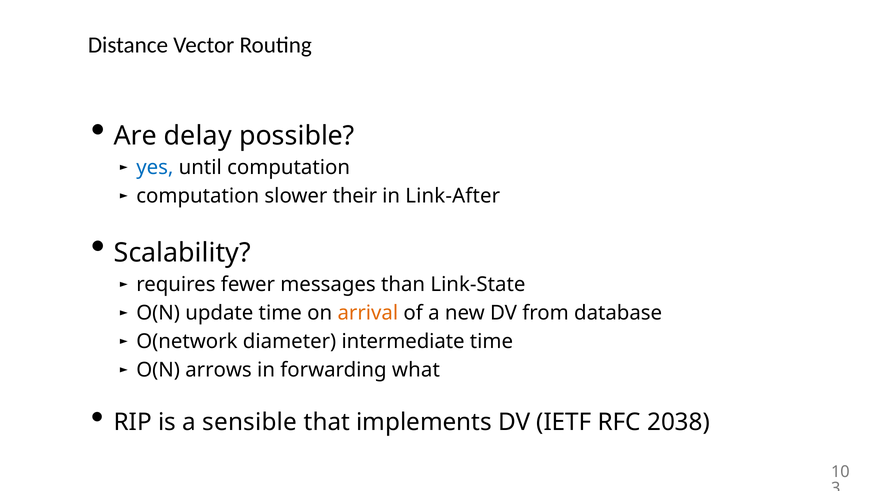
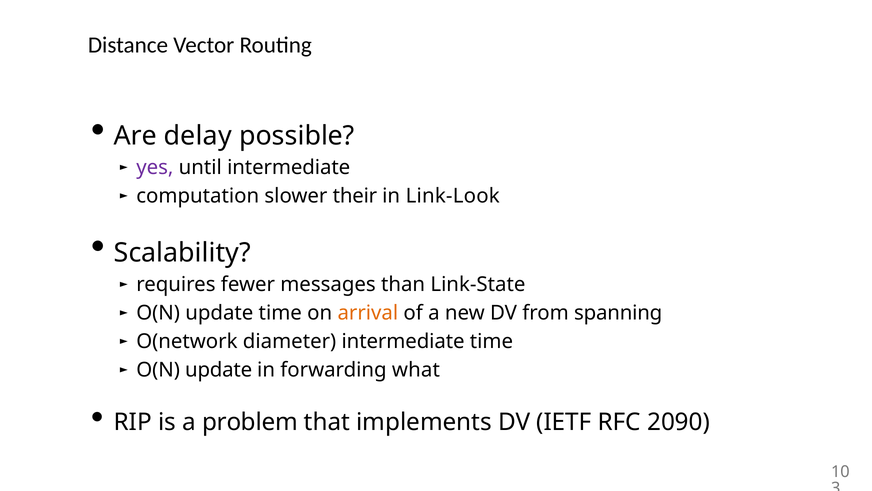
yes colour: blue -> purple (155, 167)
until computation: computation -> intermediate (289, 167)
Link-After: Link-After -> Link-Look (453, 196)
database: database -> spanning (618, 312)
arrows: arrows -> update (219, 369)
sensible: sensible -> problem (250, 422)
2038: 2038 -> 2090 (679, 422)
